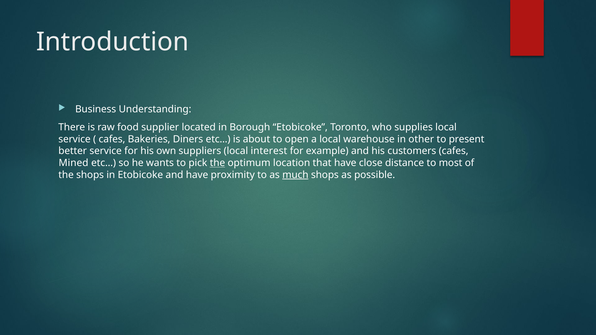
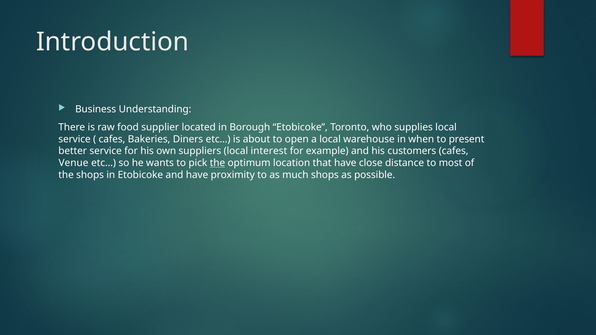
other: other -> when (421, 139)
Mined: Mined -> Venue (74, 163)
much underline: present -> none (295, 175)
